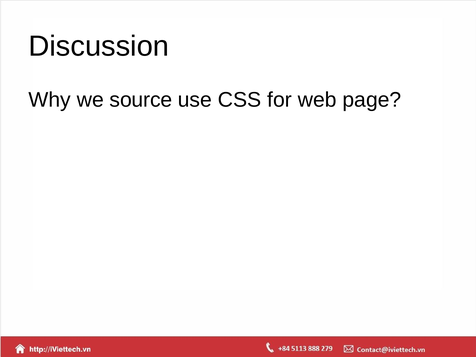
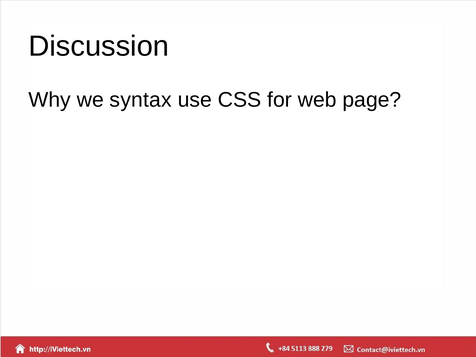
source: source -> syntax (141, 100)
